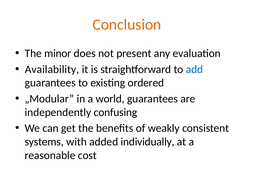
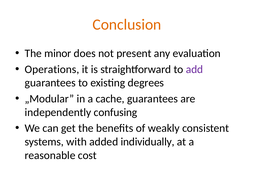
Availability: Availability -> Operations (52, 69)
add colour: blue -> purple (194, 69)
ordered: ordered -> degrees (146, 83)
world: world -> cache (110, 98)
